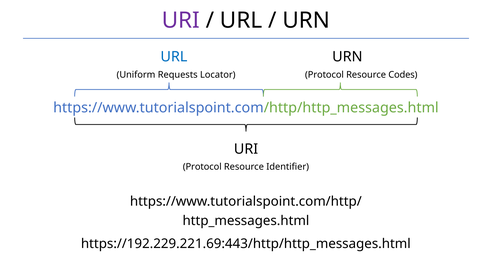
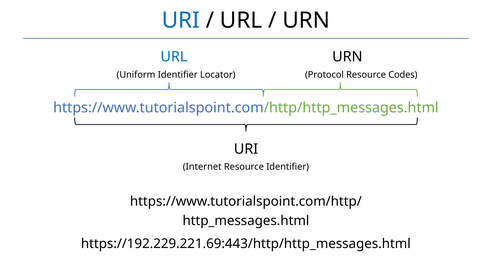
URI colour: purple -> blue (181, 20)
Uniform Requests: Requests -> Identifier (178, 75)
Protocol: Protocol -> Internet (202, 167)
